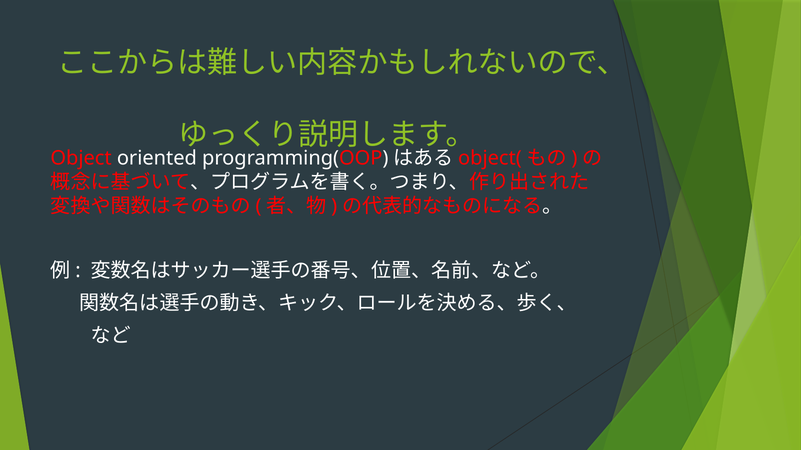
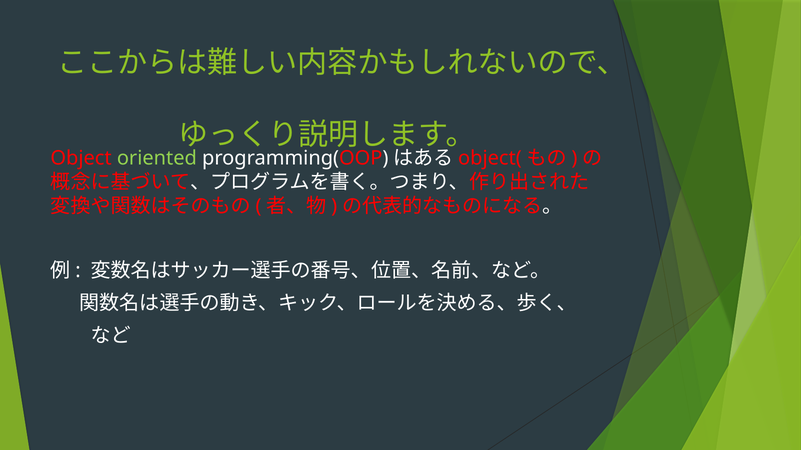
oriented colour: white -> light green (157, 158)
